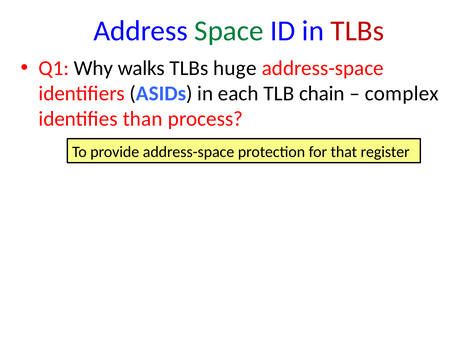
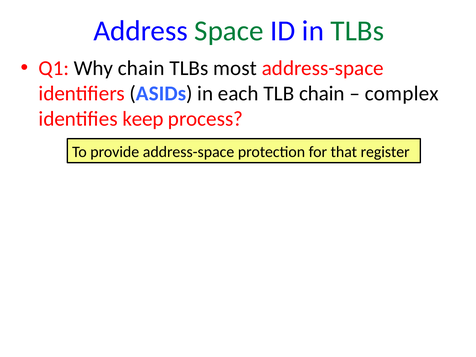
TLBs colour: red -> green (357, 31)
Why walks: walks -> chain (141, 68)
huge: huge -> most (235, 68)
than: than -> keep (143, 119)
